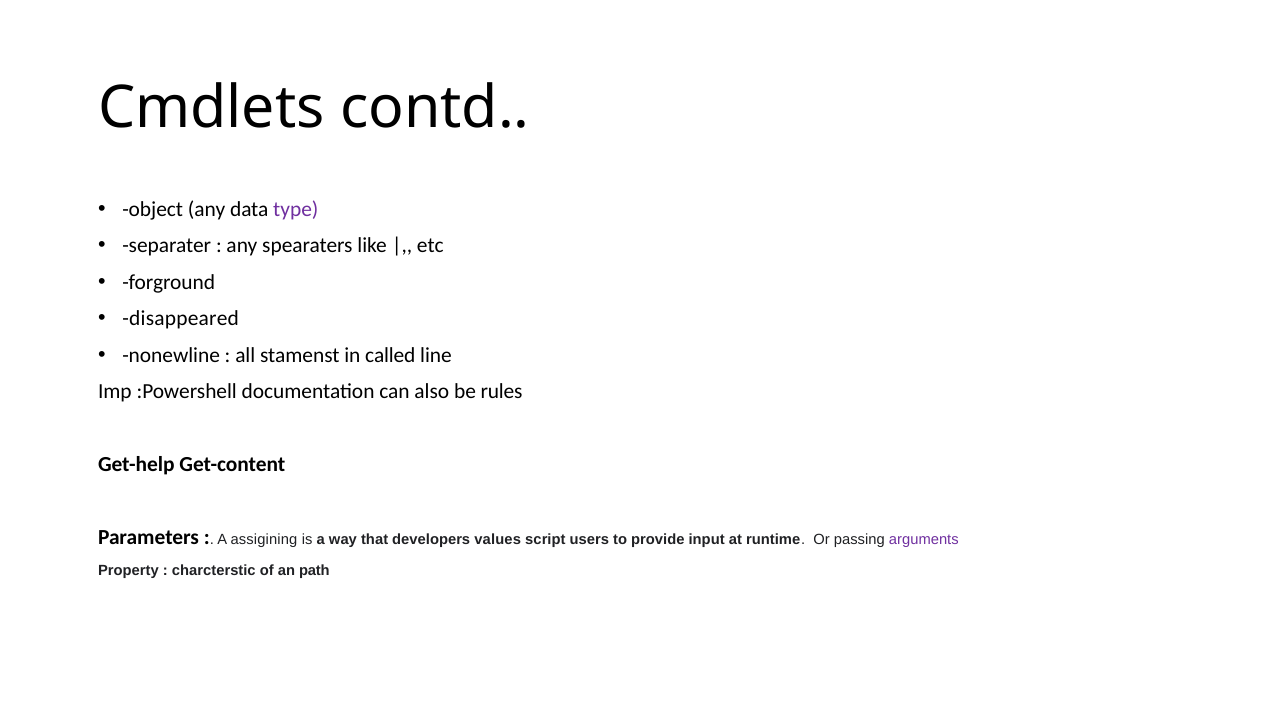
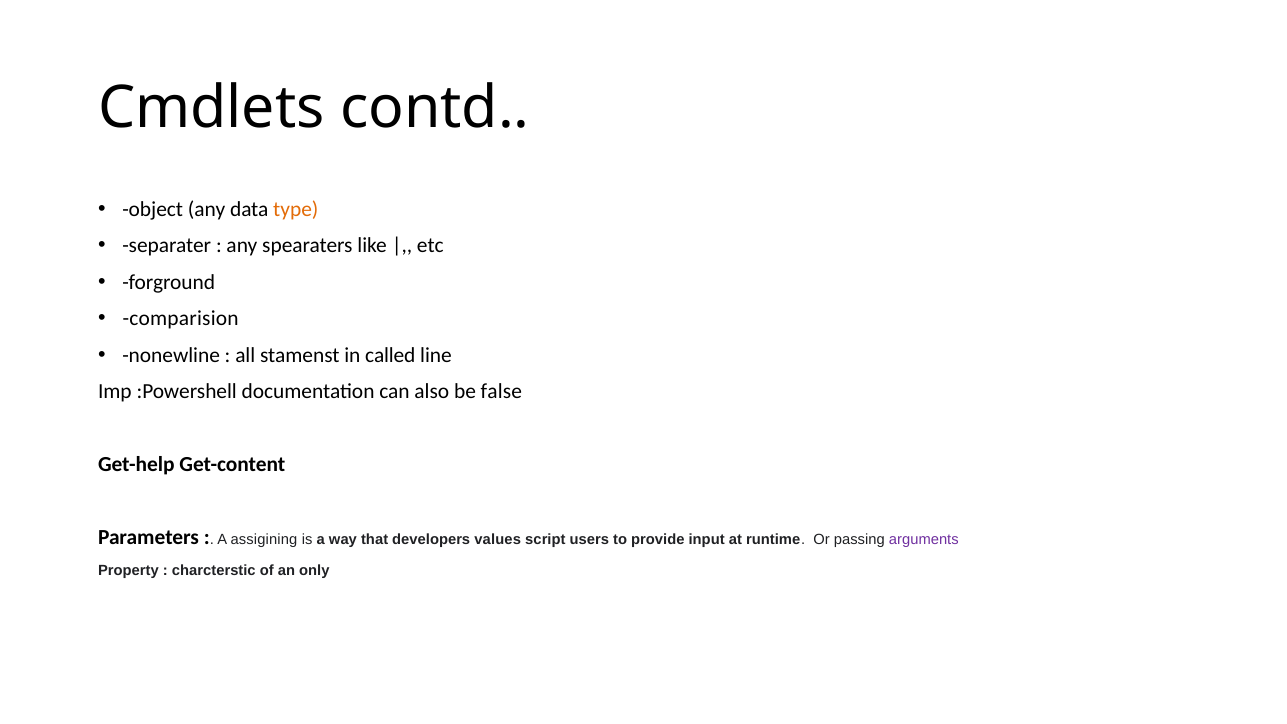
type colour: purple -> orange (296, 209)
disappeared: disappeared -> comparision (181, 319)
rules: rules -> false (501, 392)
path: path -> only (314, 571)
